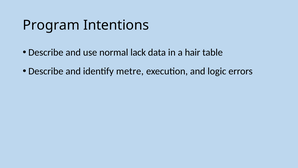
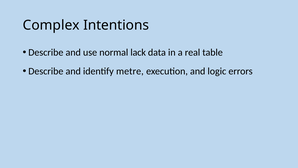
Program: Program -> Complex (51, 25)
hair: hair -> real (192, 52)
